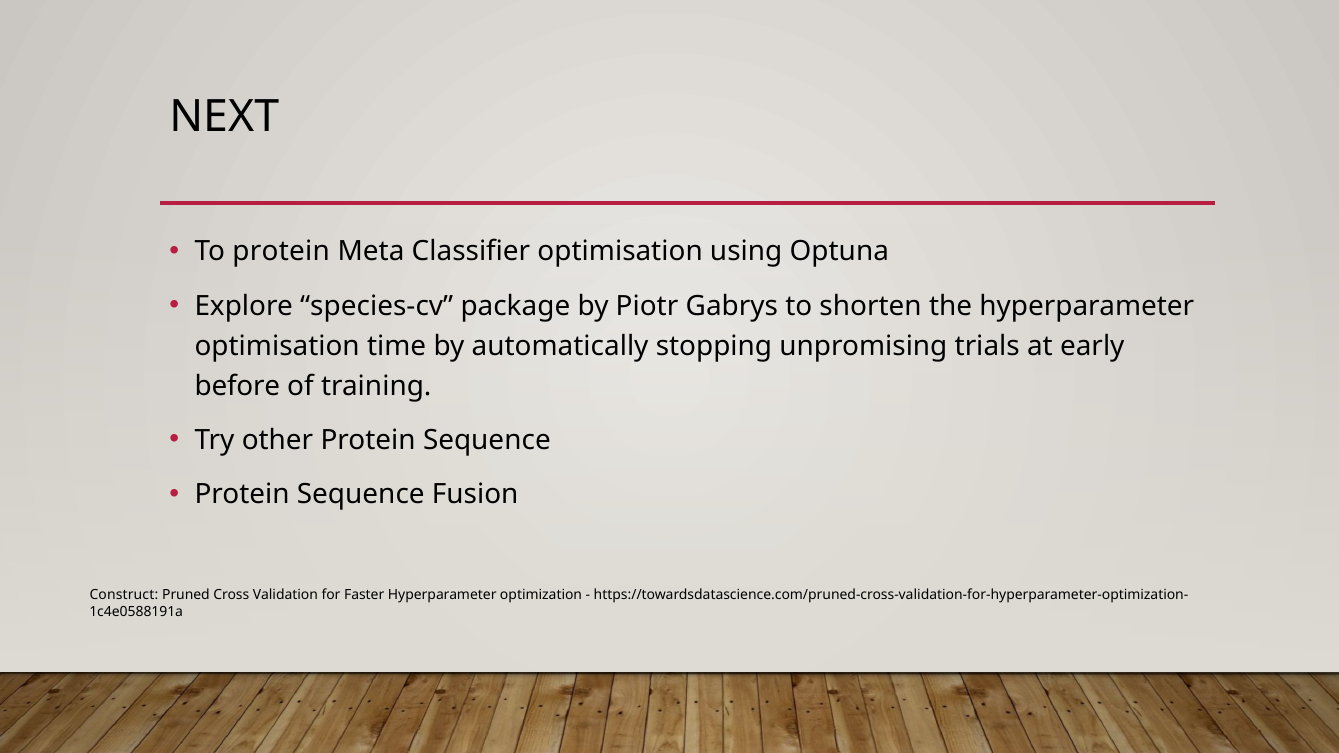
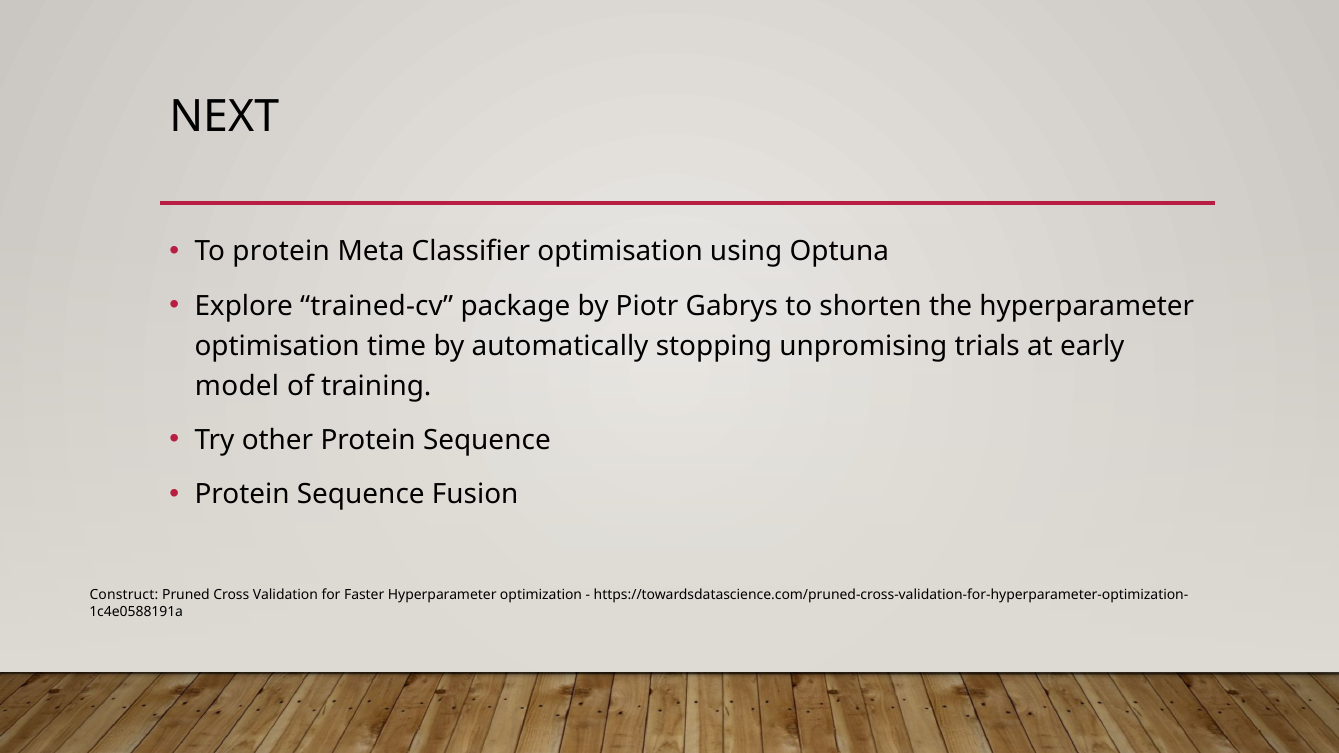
species-cv: species-cv -> trained-cv (377, 306)
before: before -> model (237, 386)
